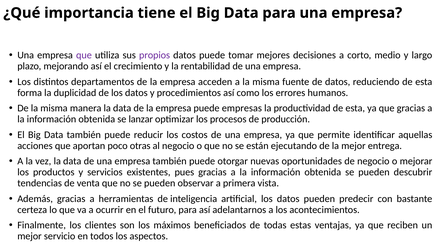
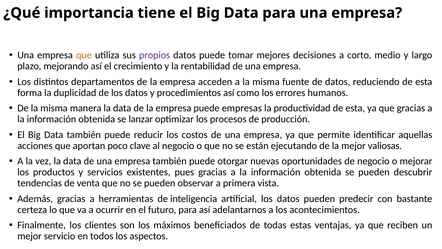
que colour: purple -> orange (84, 55)
otras: otras -> clave (140, 145)
entrega: entrega -> valiosas (385, 145)
